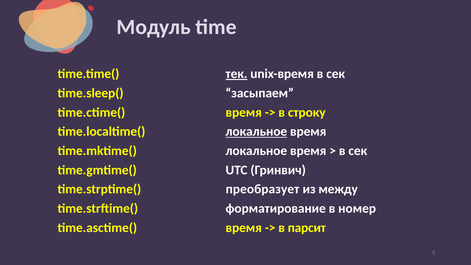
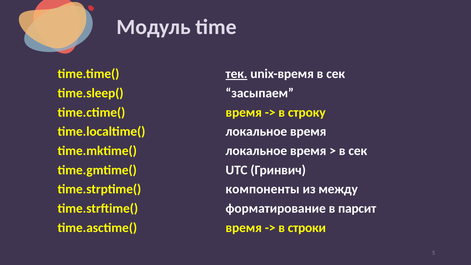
локальное underline: present -> none (256, 132)
преобразует: преобразует -> компоненты (263, 189)
номер: номер -> парсит (357, 208)
парсит: парсит -> строки (307, 228)
